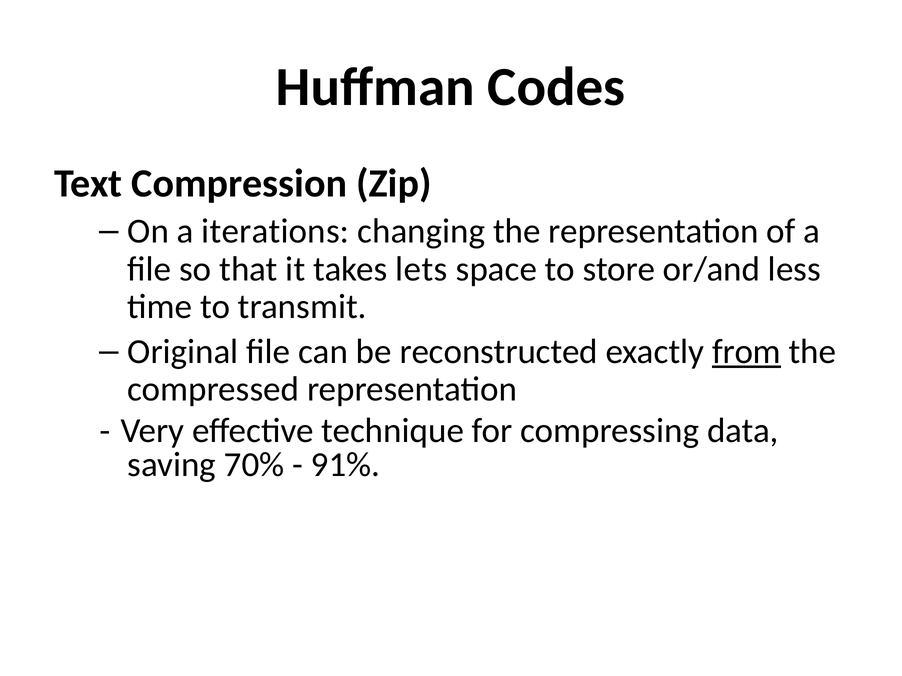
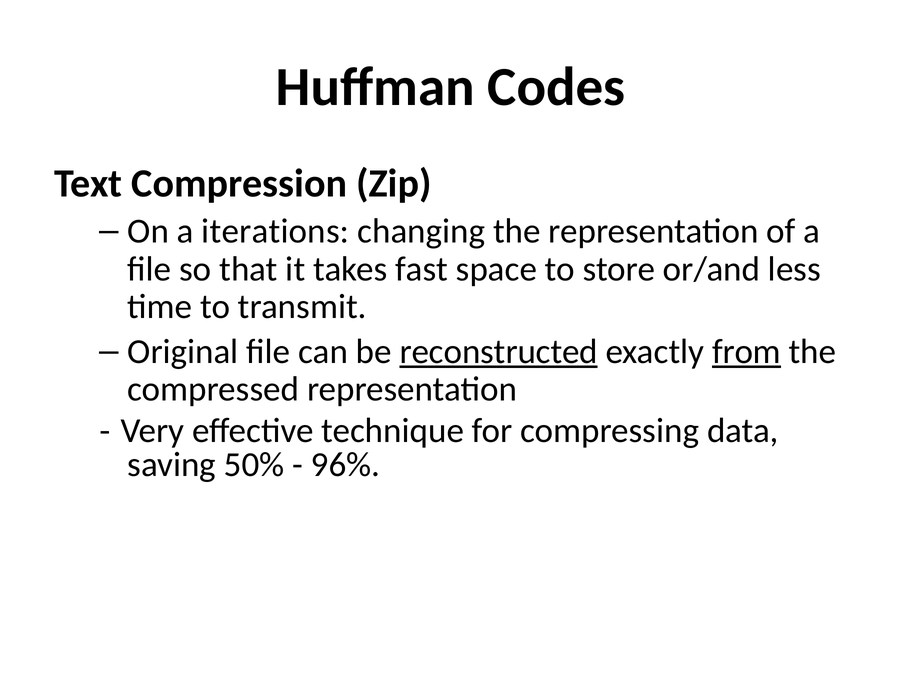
lets: lets -> fast (422, 269)
reconstructed underline: none -> present (499, 352)
70%: 70% -> 50% (254, 465)
91%: 91% -> 96% (346, 465)
